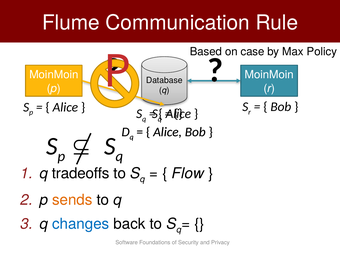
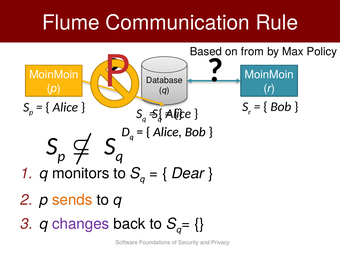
case: case -> from (252, 52)
tradeoffs: tradeoffs -> monitors (81, 173)
Flow: Flow -> Dear (188, 173)
changes colour: blue -> purple (81, 224)
